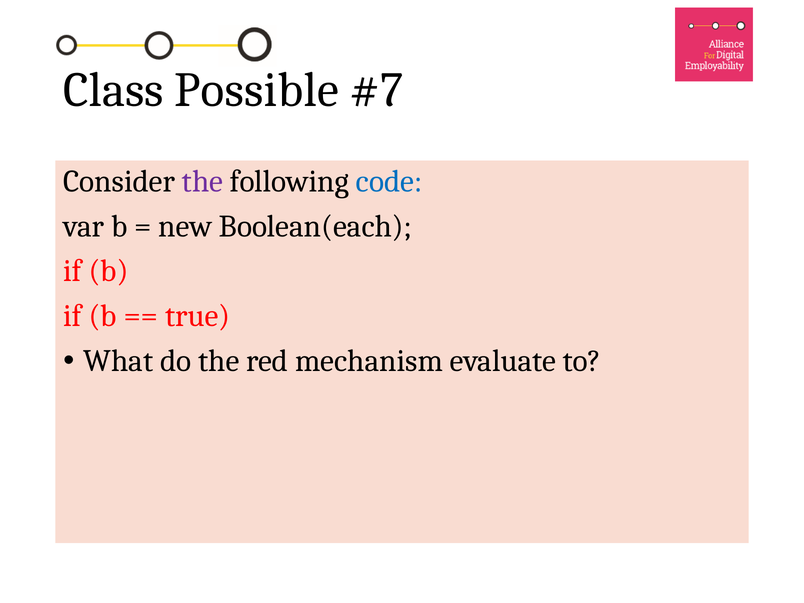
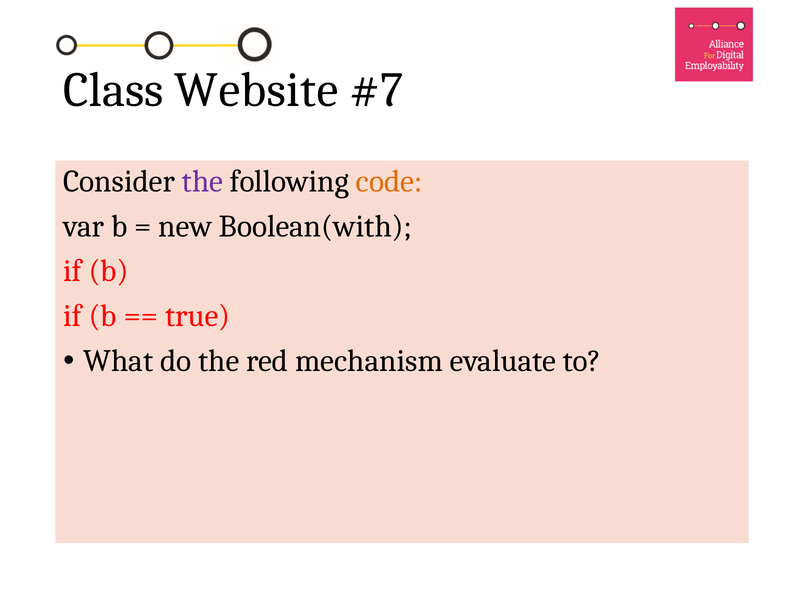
Possible: Possible -> Website (256, 90)
code colour: blue -> orange (389, 181)
Boolean(each: Boolean(each -> Boolean(with (316, 226)
